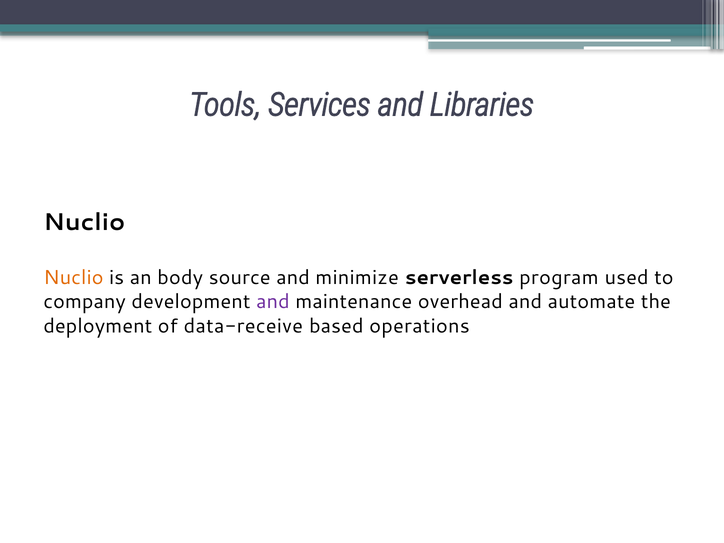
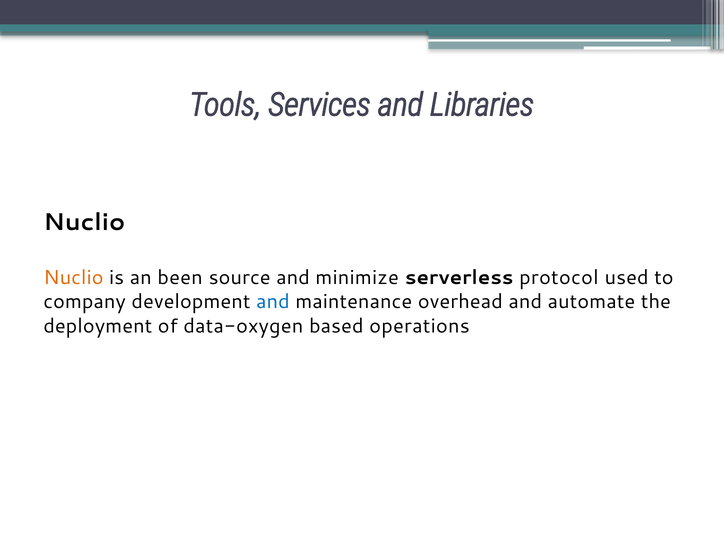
body: body -> been (180, 278)
program: program -> protocol (559, 278)
and colour: purple -> blue (273, 302)
data-receive: data-receive -> data-oxygen (243, 326)
